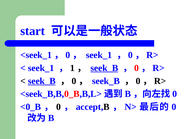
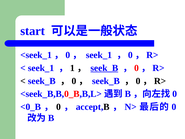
seek_B underline: present -> none (42, 81)
